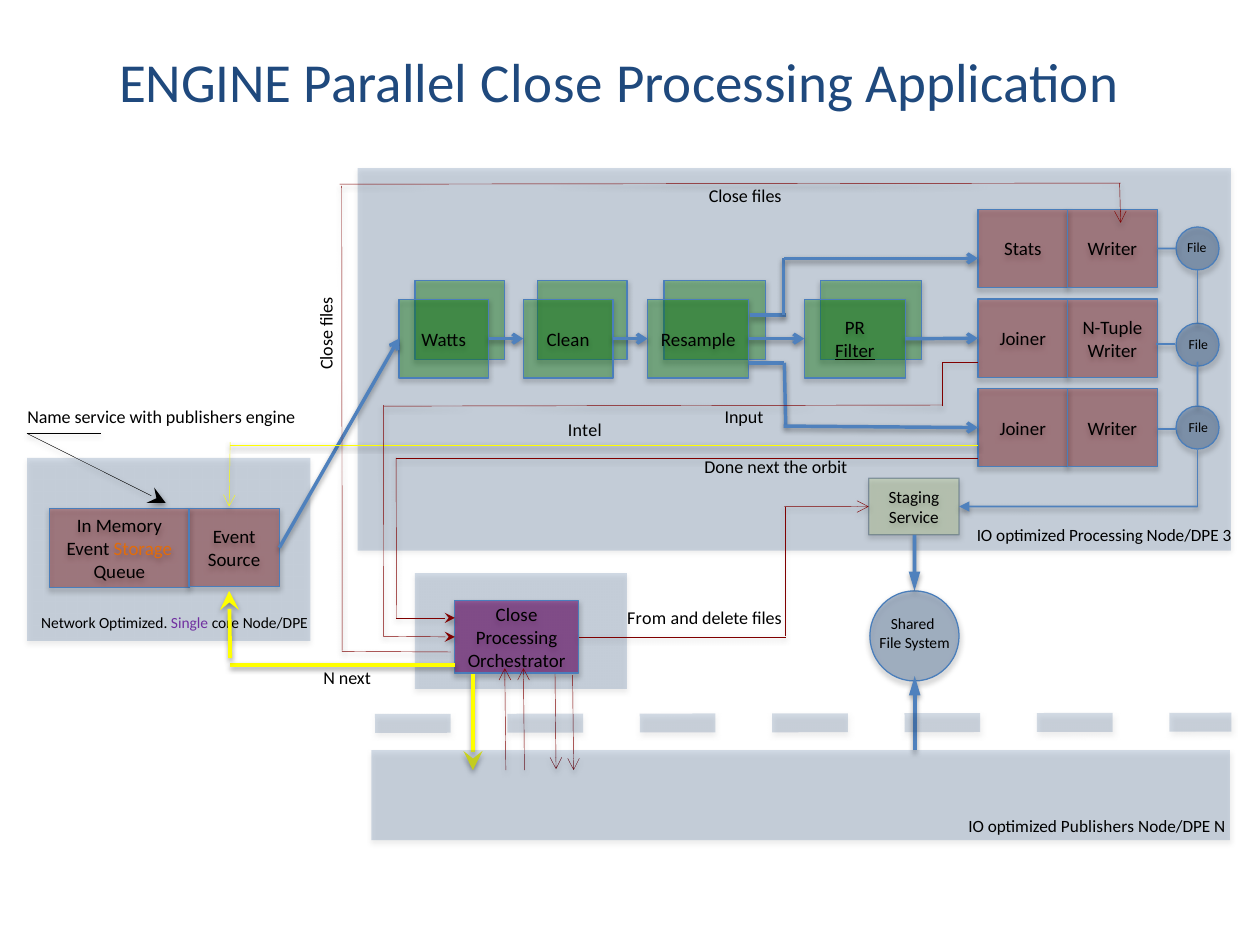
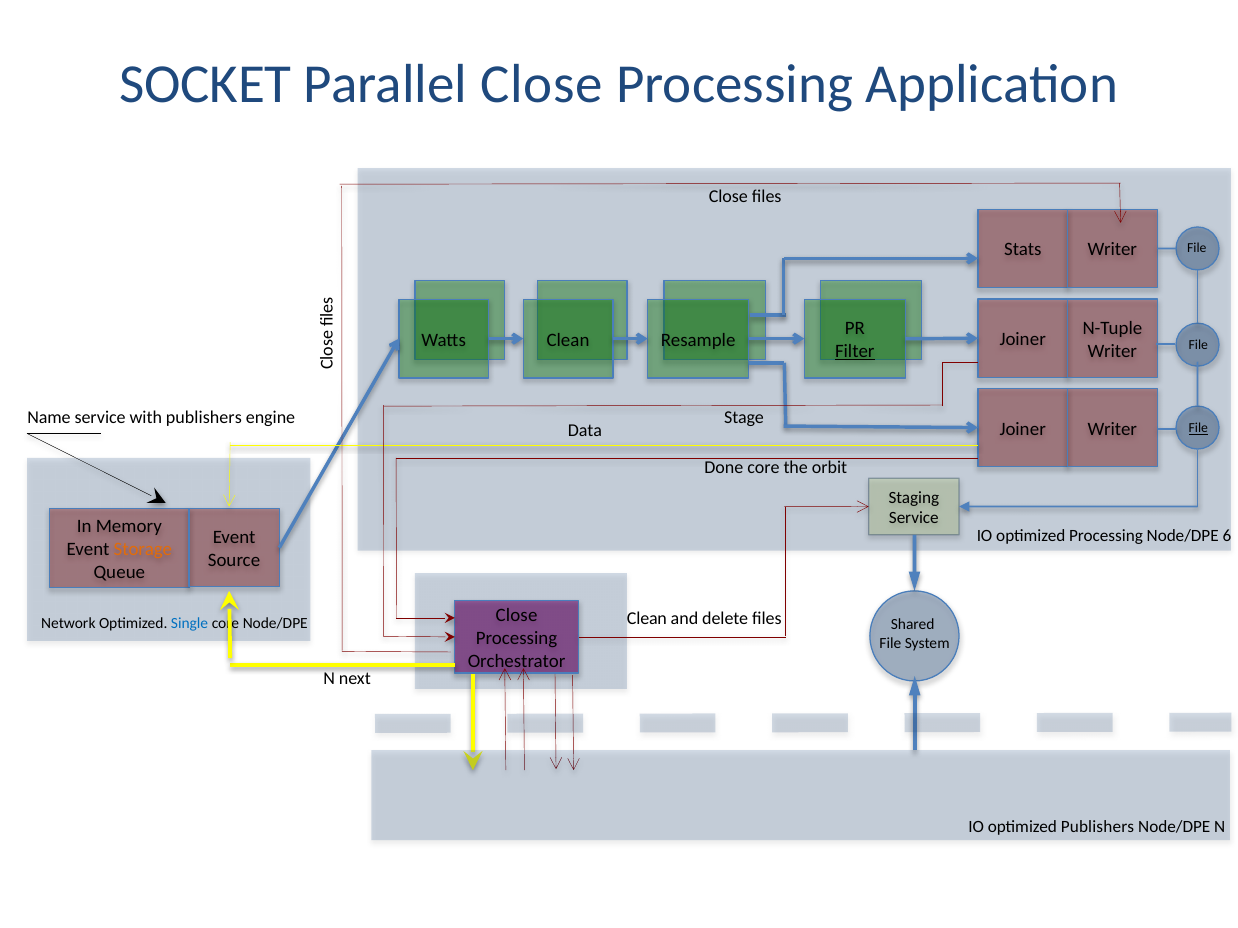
ENGINE: ENGINE -> SOCKET (205, 84)
Input: Input -> Stage (744, 417)
File underline: none -> present (1198, 429)
Intel: Intel -> Data (585, 431)
Done next: next -> core (763, 468)
3: 3 -> 6 (1227, 536)
From: From -> Clean (647, 619)
Single colour: purple -> blue (190, 623)
